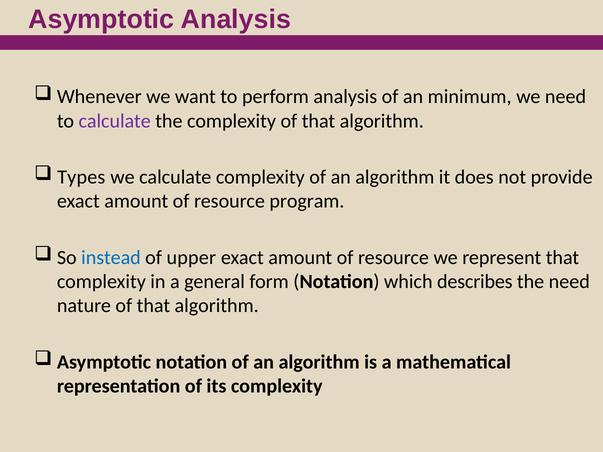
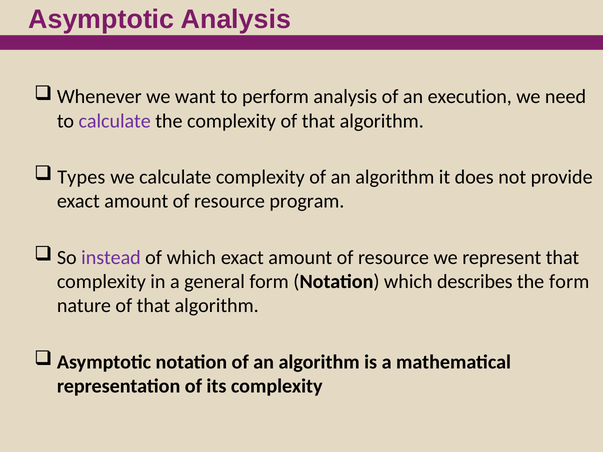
minimum: minimum -> execution (470, 97)
instead colour: blue -> purple (111, 258)
of upper: upper -> which (191, 258)
the need: need -> form (569, 282)
